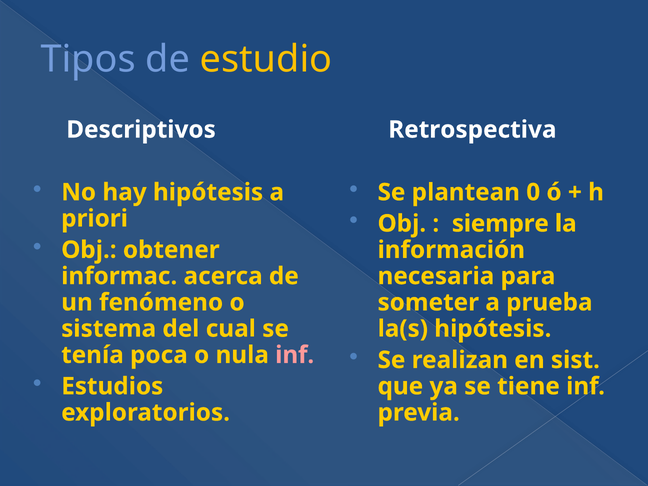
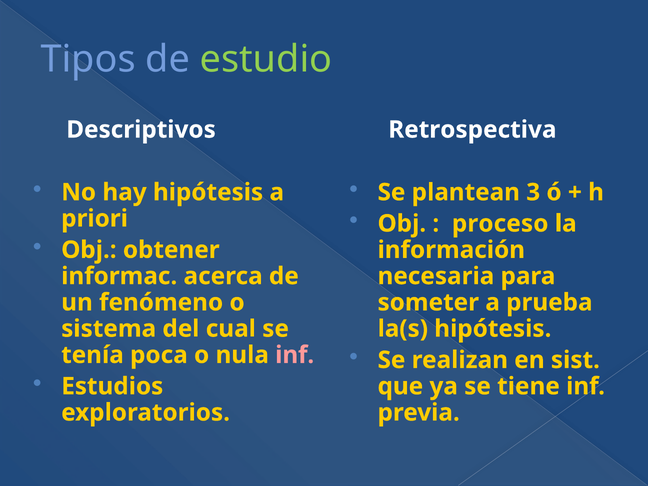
estudio colour: yellow -> light green (266, 59)
0: 0 -> 3 (533, 192)
siempre: siempre -> proceso (500, 224)
